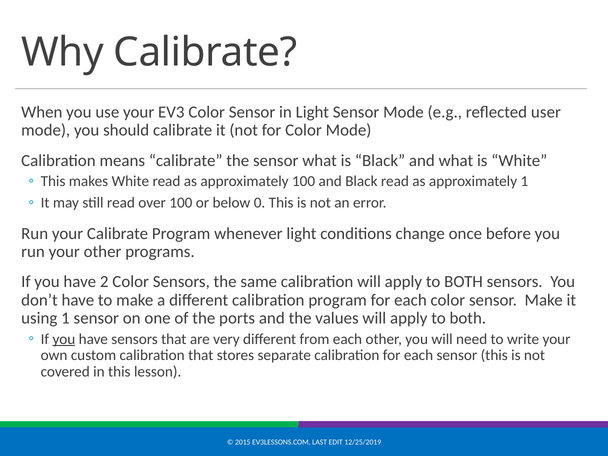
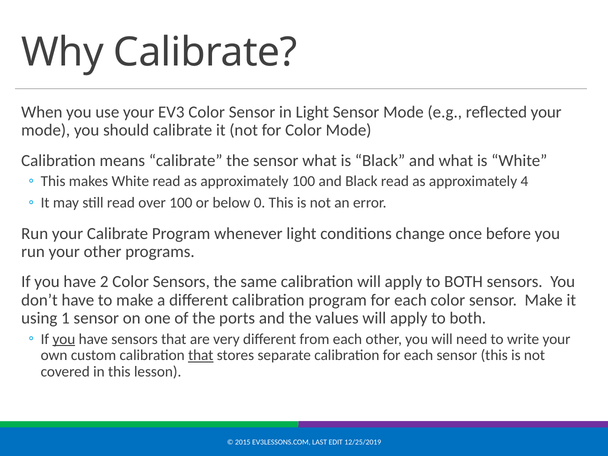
reflected user: user -> your (546, 112)
approximately 1: 1 -> 4 (524, 181)
that underline: none -> present (201, 355)
